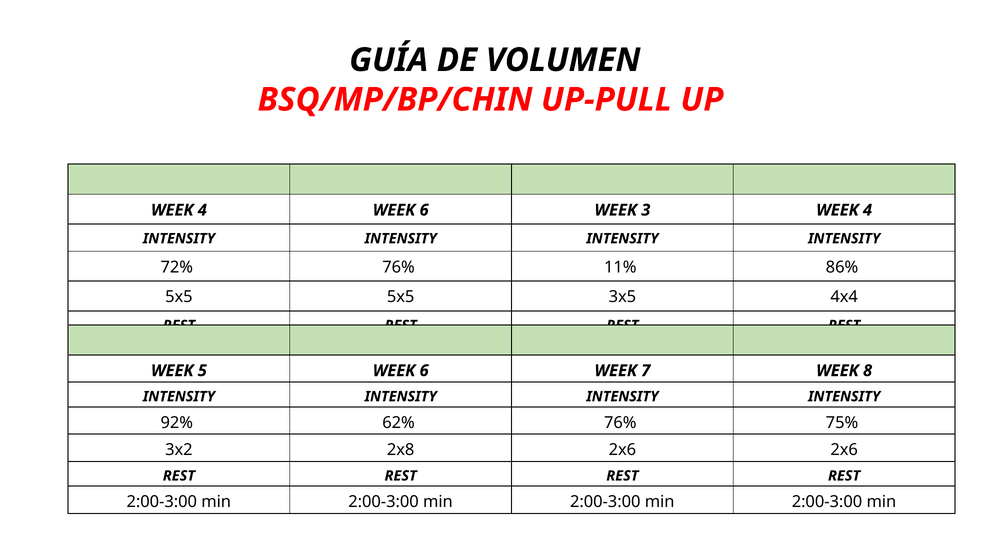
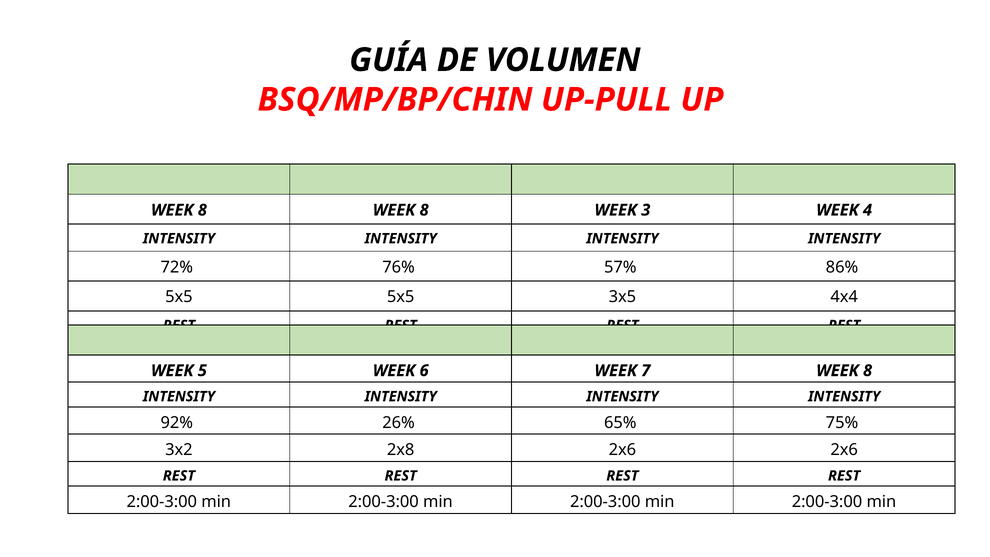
4: 4 -> 8 (202, 210)
6: 6 -> 8 (424, 210)
11%: 11% -> 57% (620, 267)
62%: 62% -> 26% (399, 423)
76%: 76% -> 65% (620, 423)
